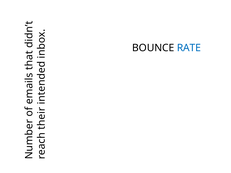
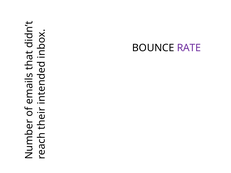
RATE colour: blue -> purple (189, 48)
